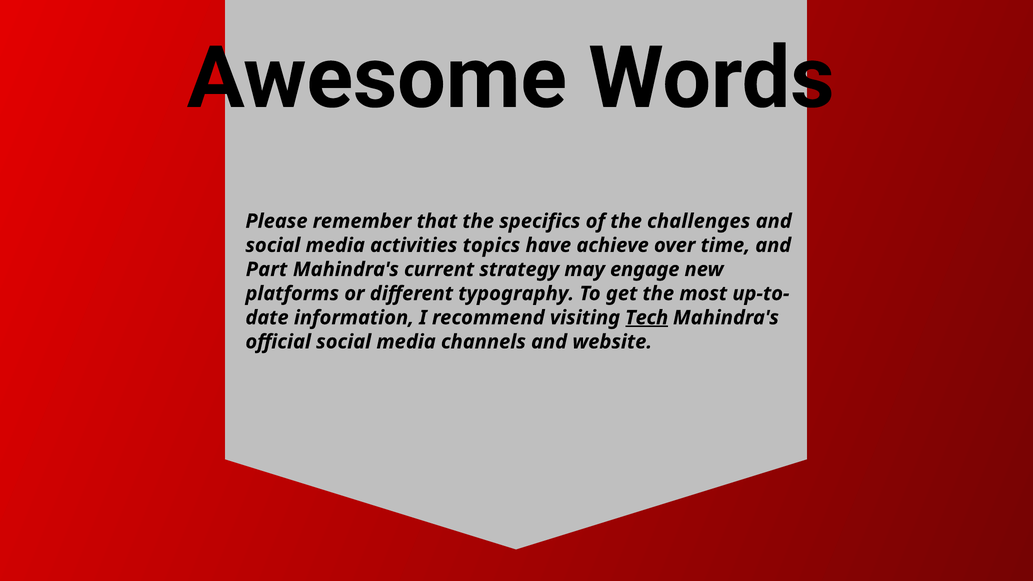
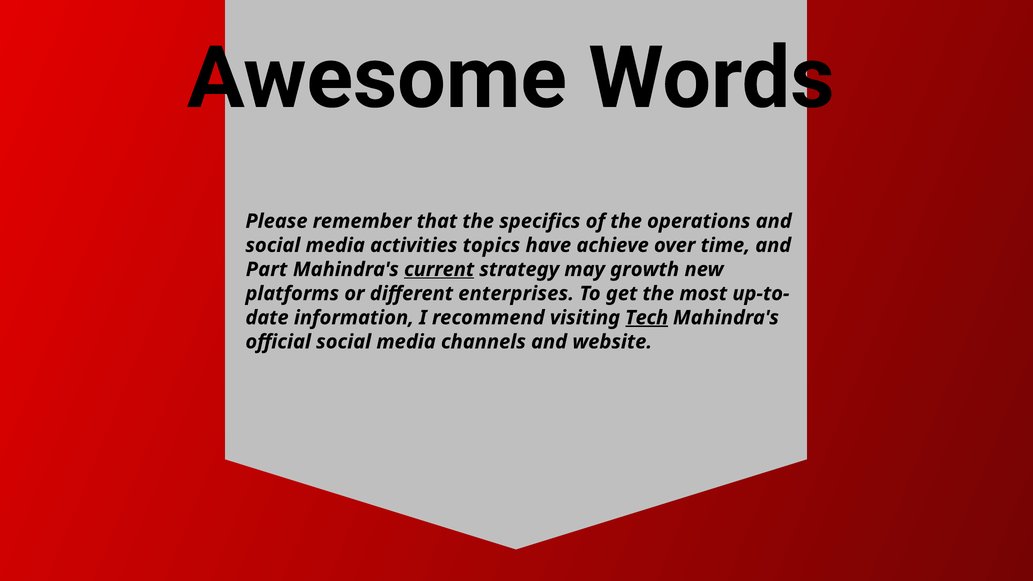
challenges: challenges -> operations (699, 221)
current underline: none -> present (439, 269)
engage: engage -> growth (645, 269)
typography: typography -> enterprises (516, 294)
